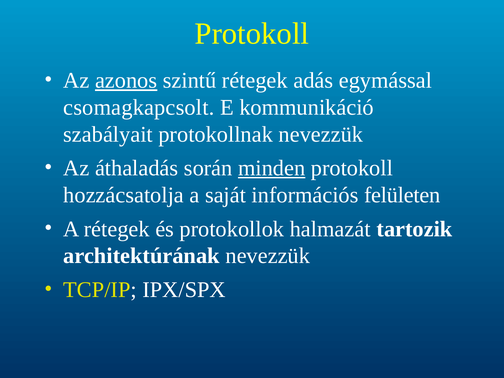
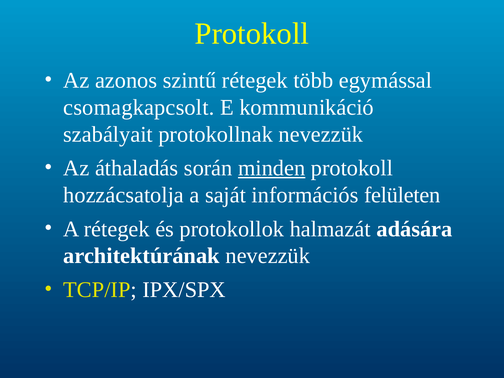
azonos underline: present -> none (126, 81)
adás: adás -> több (313, 81)
tartozik: tartozik -> adására (414, 229)
